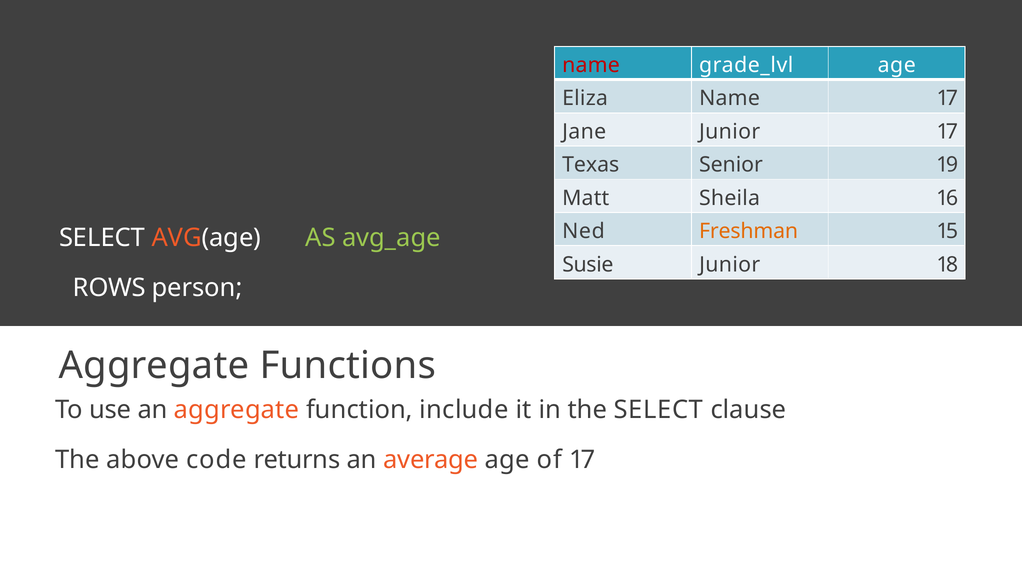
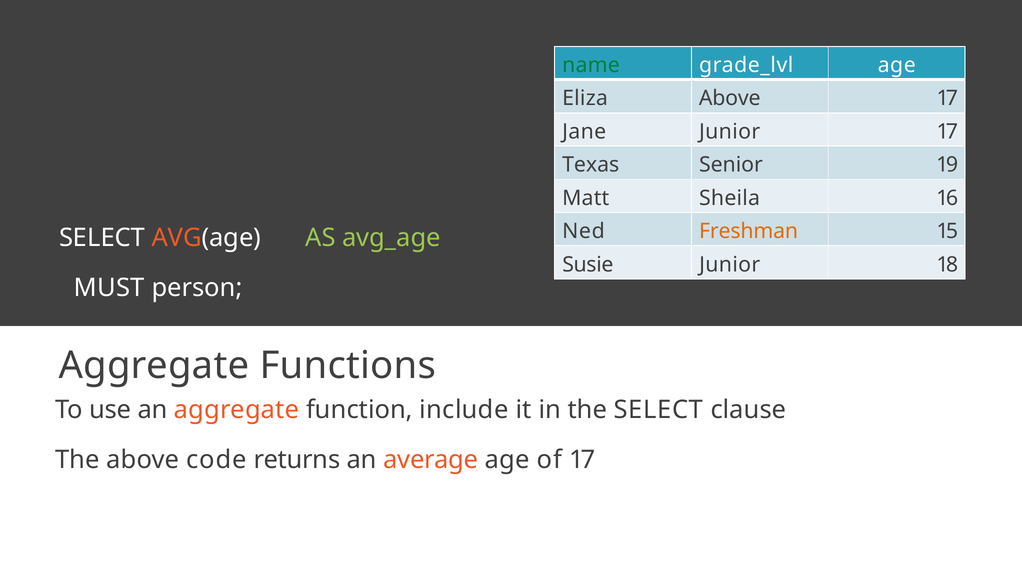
name colour: red -> green (591, 65)
Eliza Name: Name -> Above (730, 98)
ROWS: ROWS -> MUST (109, 288)
